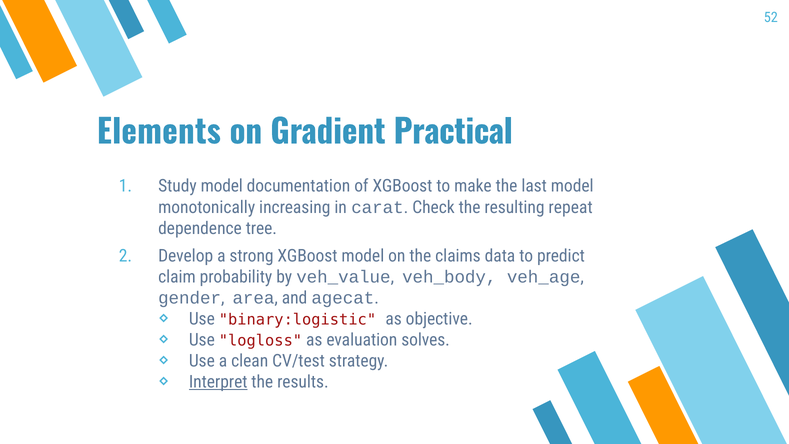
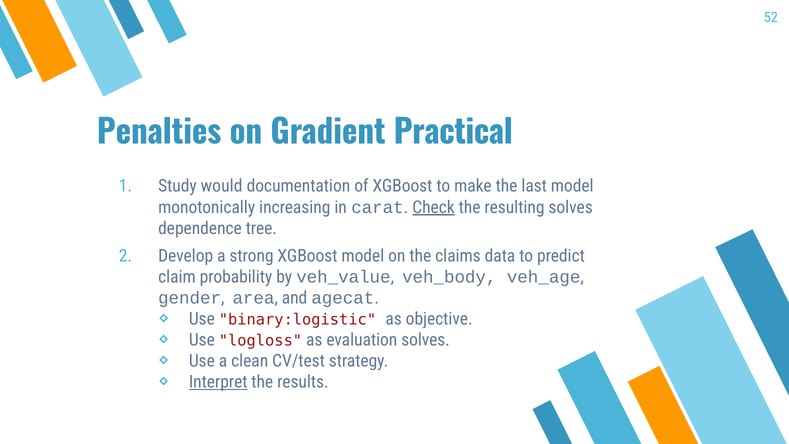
Elements: Elements -> Penalties (159, 133)
Study model: model -> would (222, 186)
Check underline: none -> present (433, 207)
resulting repeat: repeat -> solves (571, 207)
